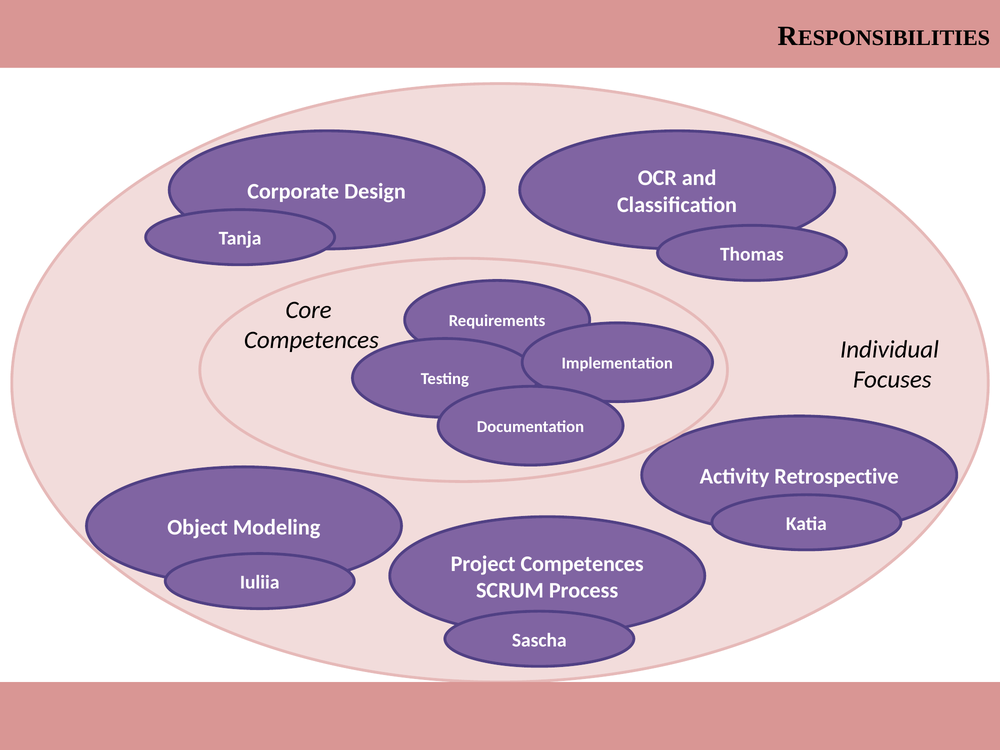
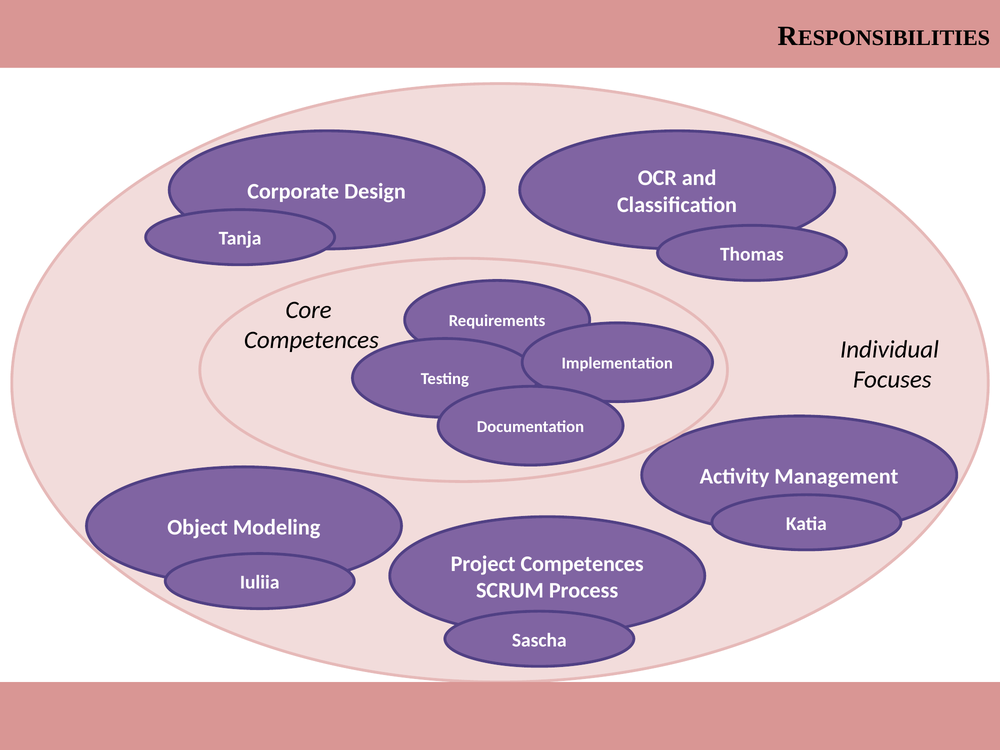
Retrospective: Retrospective -> Management (836, 477)
